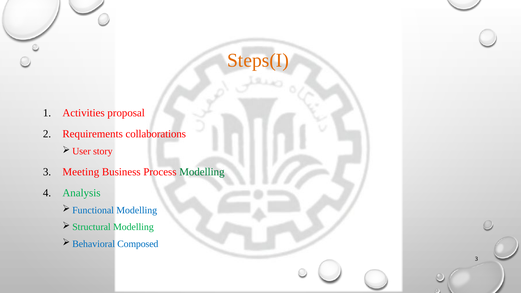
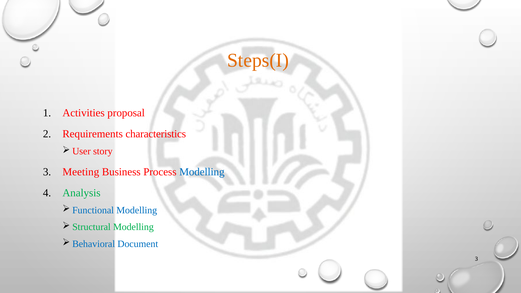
collaborations: collaborations -> characteristics (156, 134)
Modelling colour: green -> blue (202, 172)
Composed: Composed -> Document (138, 244)
